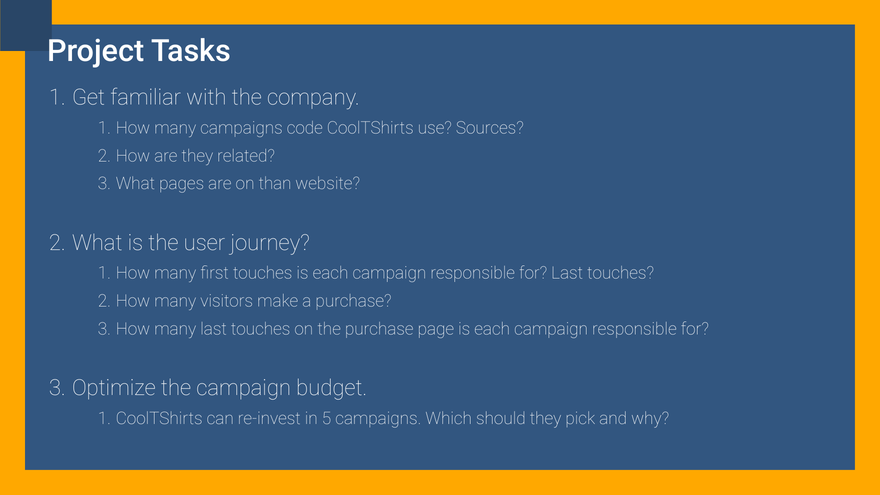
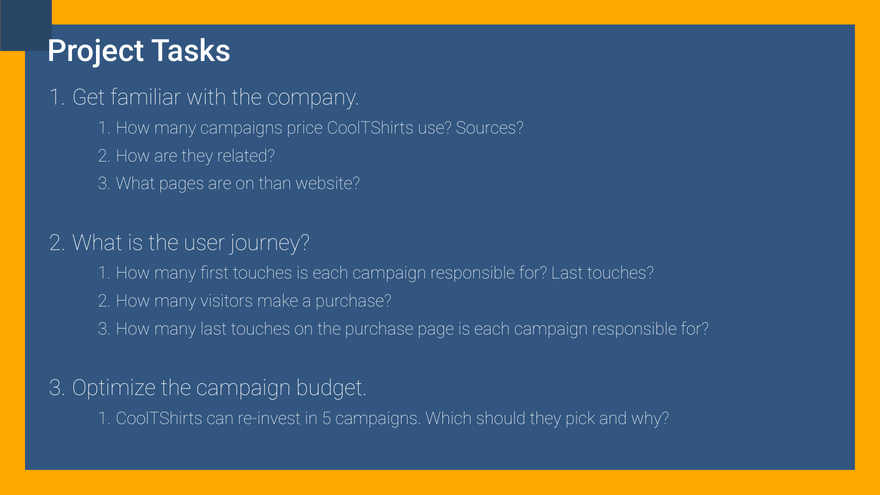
code: code -> price (305, 128)
